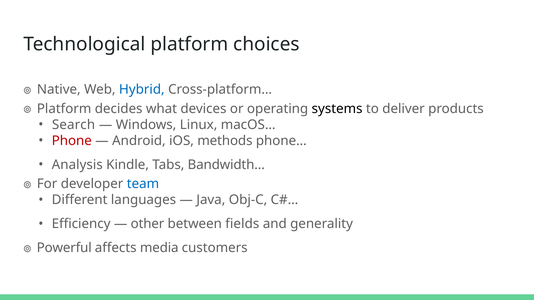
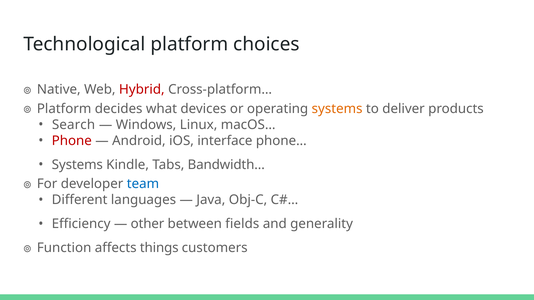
Hybrid colour: blue -> red (142, 90)
systems colour: black -> orange (337, 109)
methods: methods -> interface (225, 141)
Analysis: Analysis -> Systems (77, 165)
Powerful: Powerful -> Function (64, 248)
media: media -> things (159, 248)
